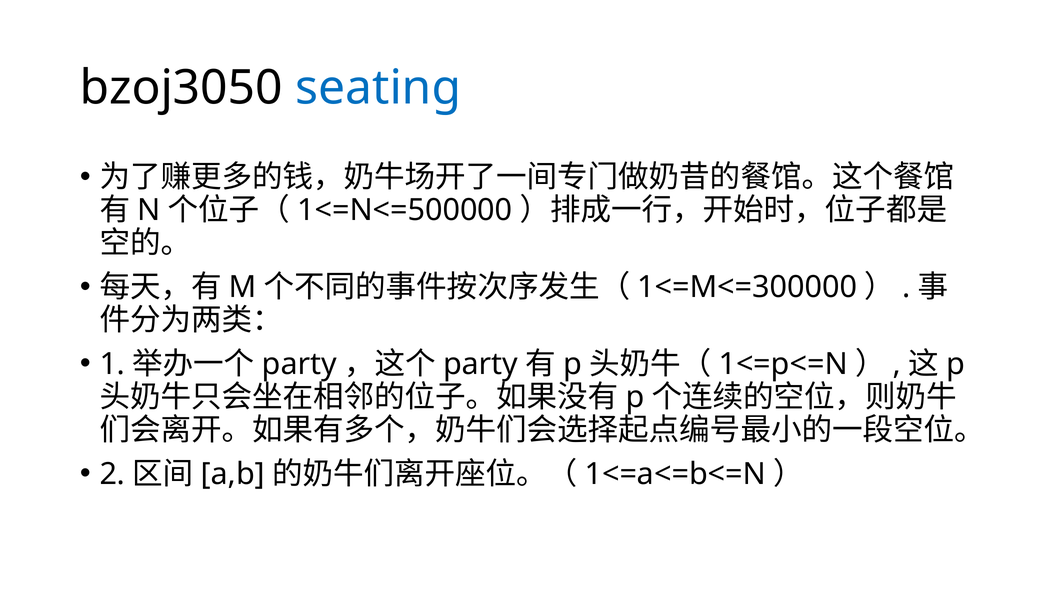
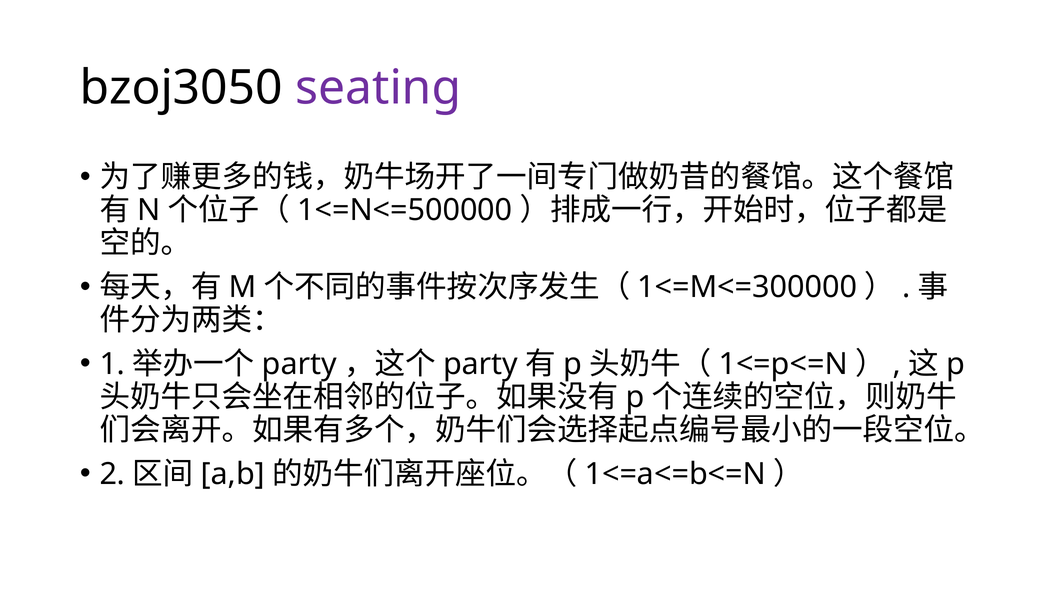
seating colour: blue -> purple (378, 88)
